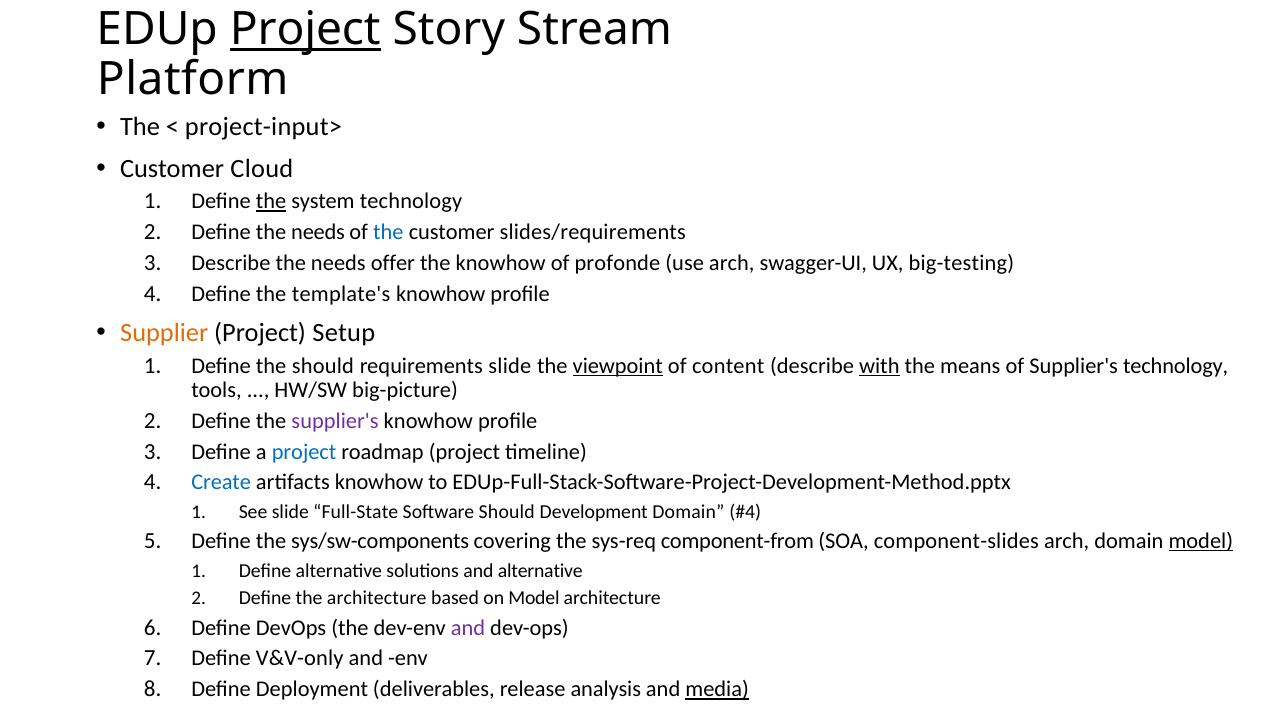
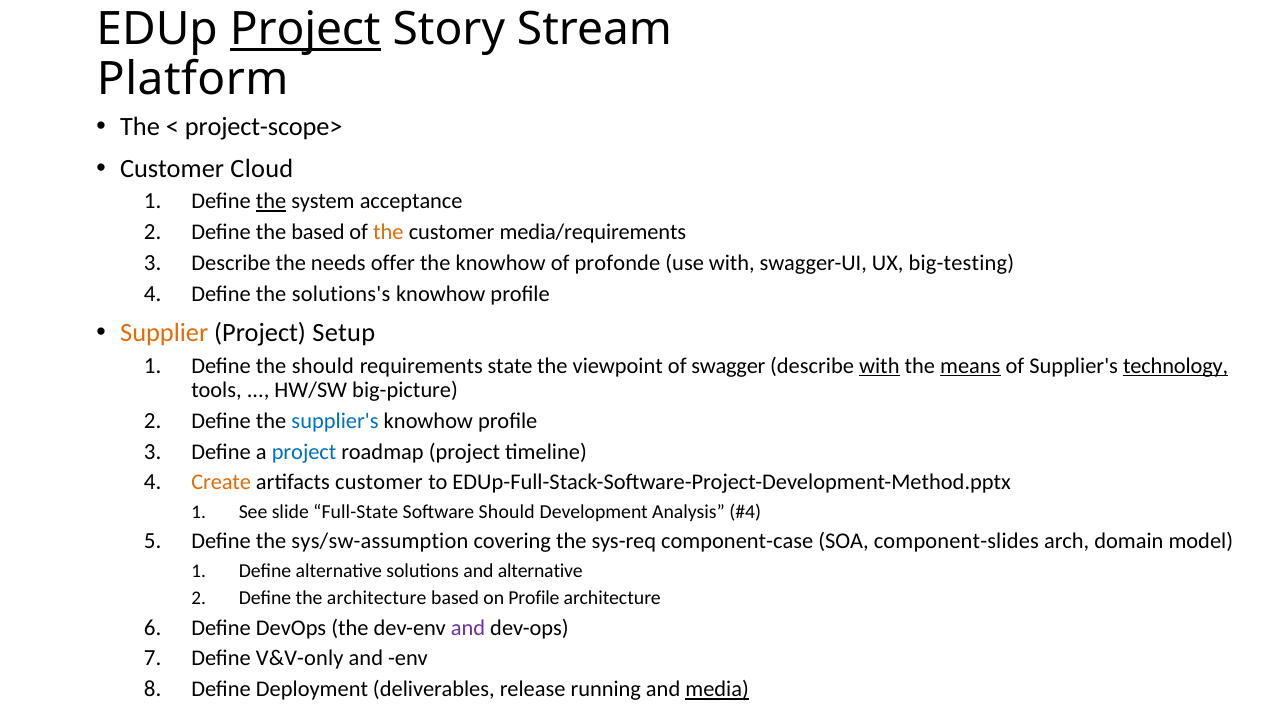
project-input>: project-input> -> project-scope> (264, 127)
system technology: technology -> acceptance (411, 202)
Define the needs: needs -> based (318, 232)
the colour: blue -> orange (388, 232)
slides/requirements: slides/requirements -> media/requirements (593, 232)
use arch: arch -> with (732, 263)
template's: template's -> solutions's (341, 294)
requirements slide: slide -> state (510, 366)
viewpoint underline: present -> none (618, 366)
content: content -> swagger (728, 366)
means underline: none -> present (970, 366)
technology underline: none -> present (1176, 366)
supplier's colour: purple -> blue (335, 421)
Create colour: blue -> orange (221, 483)
artifacts knowhow: knowhow -> customer (379, 483)
Development Domain: Domain -> Analysis (689, 512)
sys/sw-components: sys/sw-components -> sys/sw-assumption (380, 542)
component-from: component-from -> component-case (737, 542)
model underline: present -> none (1201, 542)
on Model: Model -> Profile (534, 599)
analysis: analysis -> running (606, 690)
